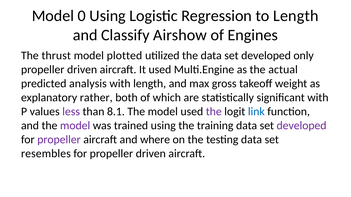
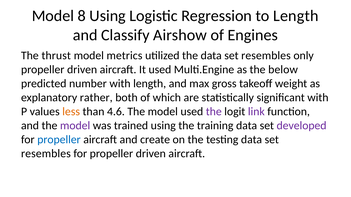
0: 0 -> 8 (82, 16)
plotted: plotted -> metrics (124, 56)
the data set developed: developed -> resembles (266, 56)
actual: actual -> below (283, 70)
analysis: analysis -> number (88, 84)
less colour: purple -> orange (71, 112)
8.1: 8.1 -> 4.6 (116, 112)
link colour: blue -> purple (256, 112)
propeller colour: purple -> blue (59, 140)
where: where -> create (155, 140)
